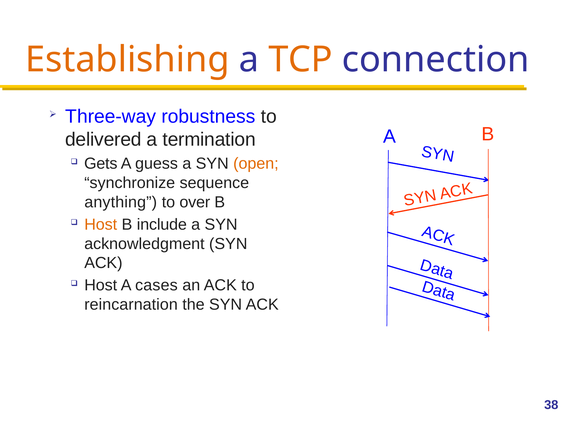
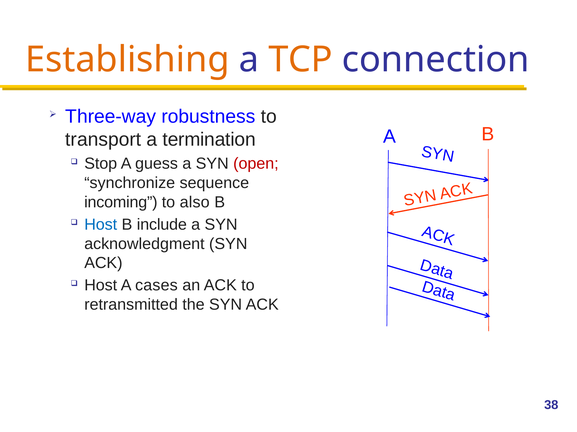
delivered: delivered -> transport (103, 140)
Gets: Gets -> Stop (101, 164)
open colour: orange -> red (256, 164)
anything: anything -> incoming (121, 202)
over: over -> also (195, 202)
Host colour: orange -> blue (101, 225)
reincarnation: reincarnation -> retransmitted (131, 305)
